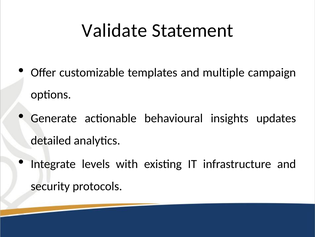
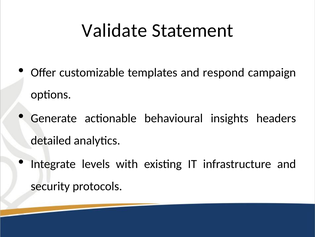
multiple: multiple -> respond (224, 72)
updates: updates -> headers (276, 118)
